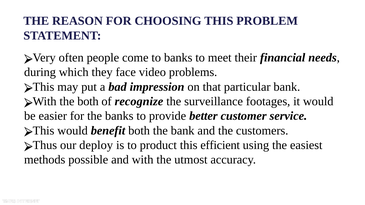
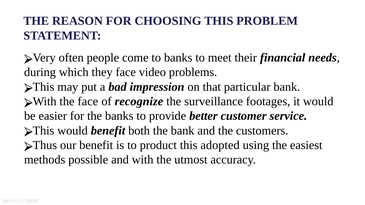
the both: both -> face (88, 102)
our deploy: deploy -> benefit (96, 145)
efficient: efficient -> adopted (220, 145)
